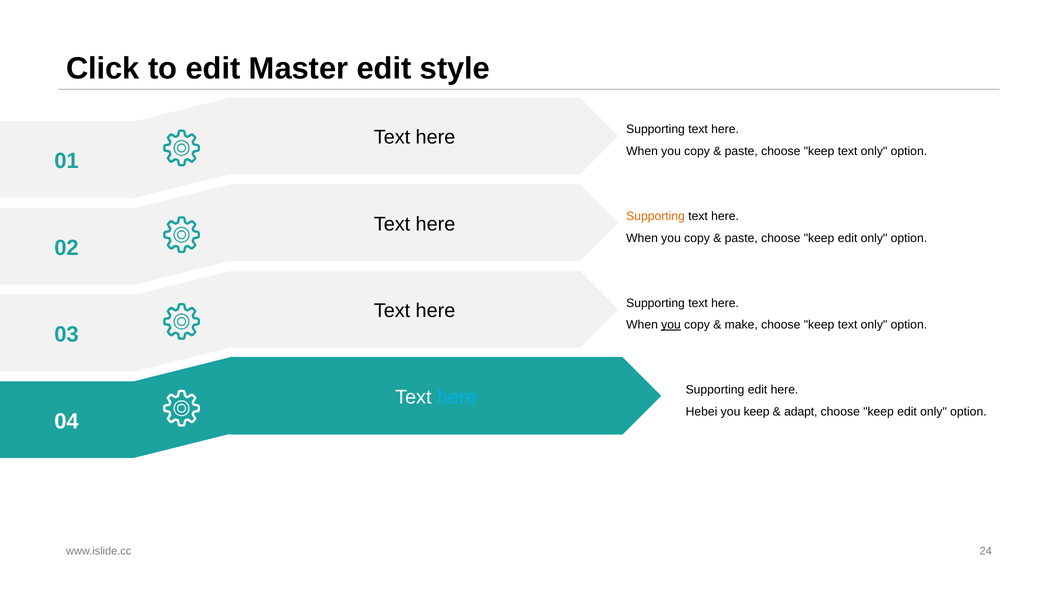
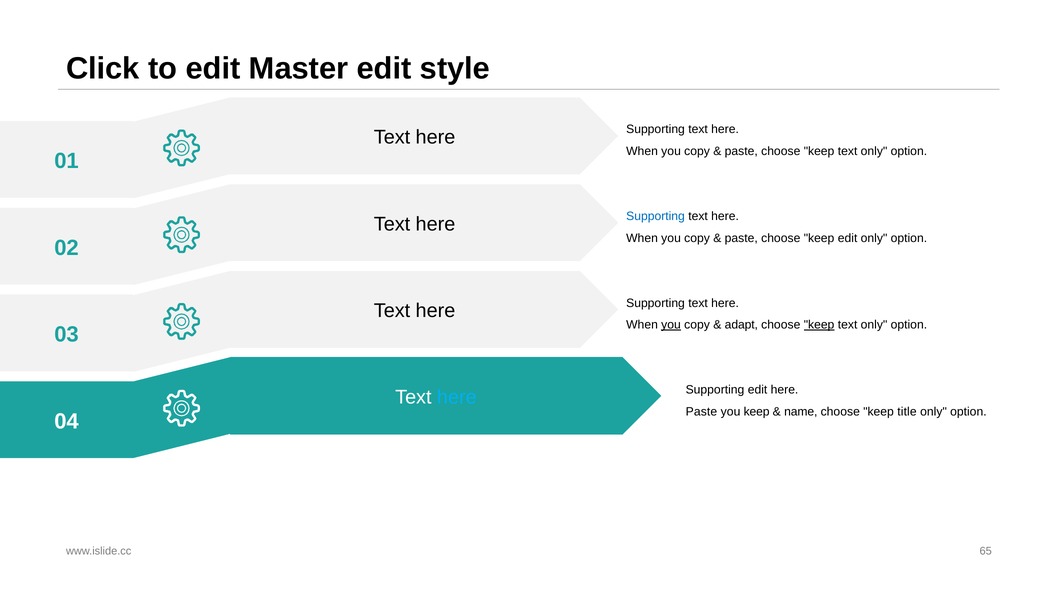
Supporting colour: orange -> blue (656, 216)
make: make -> adapt (741, 325)
keep underline: none -> present (819, 325)
Hebei: Hebei -> Paste (701, 412)
adapt: adapt -> name (801, 412)
edit: edit -> title (907, 412)
24: 24 -> 65 (986, 551)
